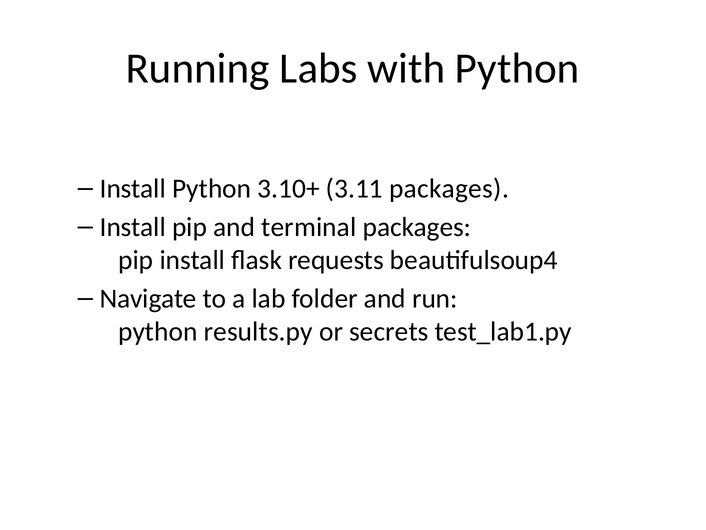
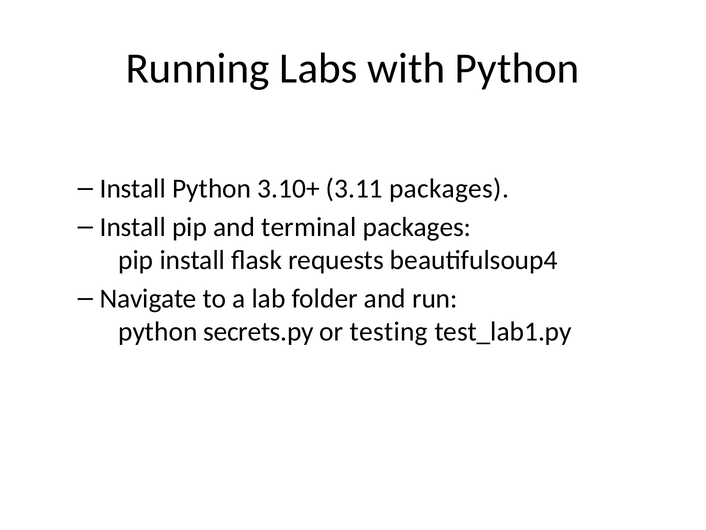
results.py: results.py -> secrets.py (258, 332)
secrets: secrets -> testing (389, 332)
